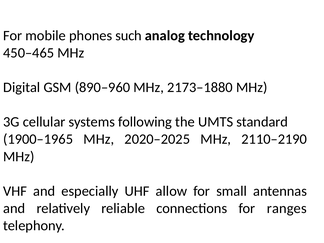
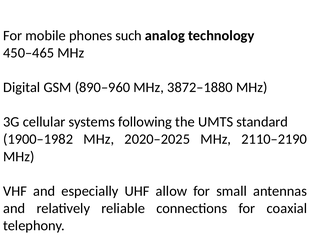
2173–1880: 2173–1880 -> 3872–1880 (200, 87)
1900–1965: 1900–1965 -> 1900–1982 (38, 139)
ranges: ranges -> coaxial (287, 208)
